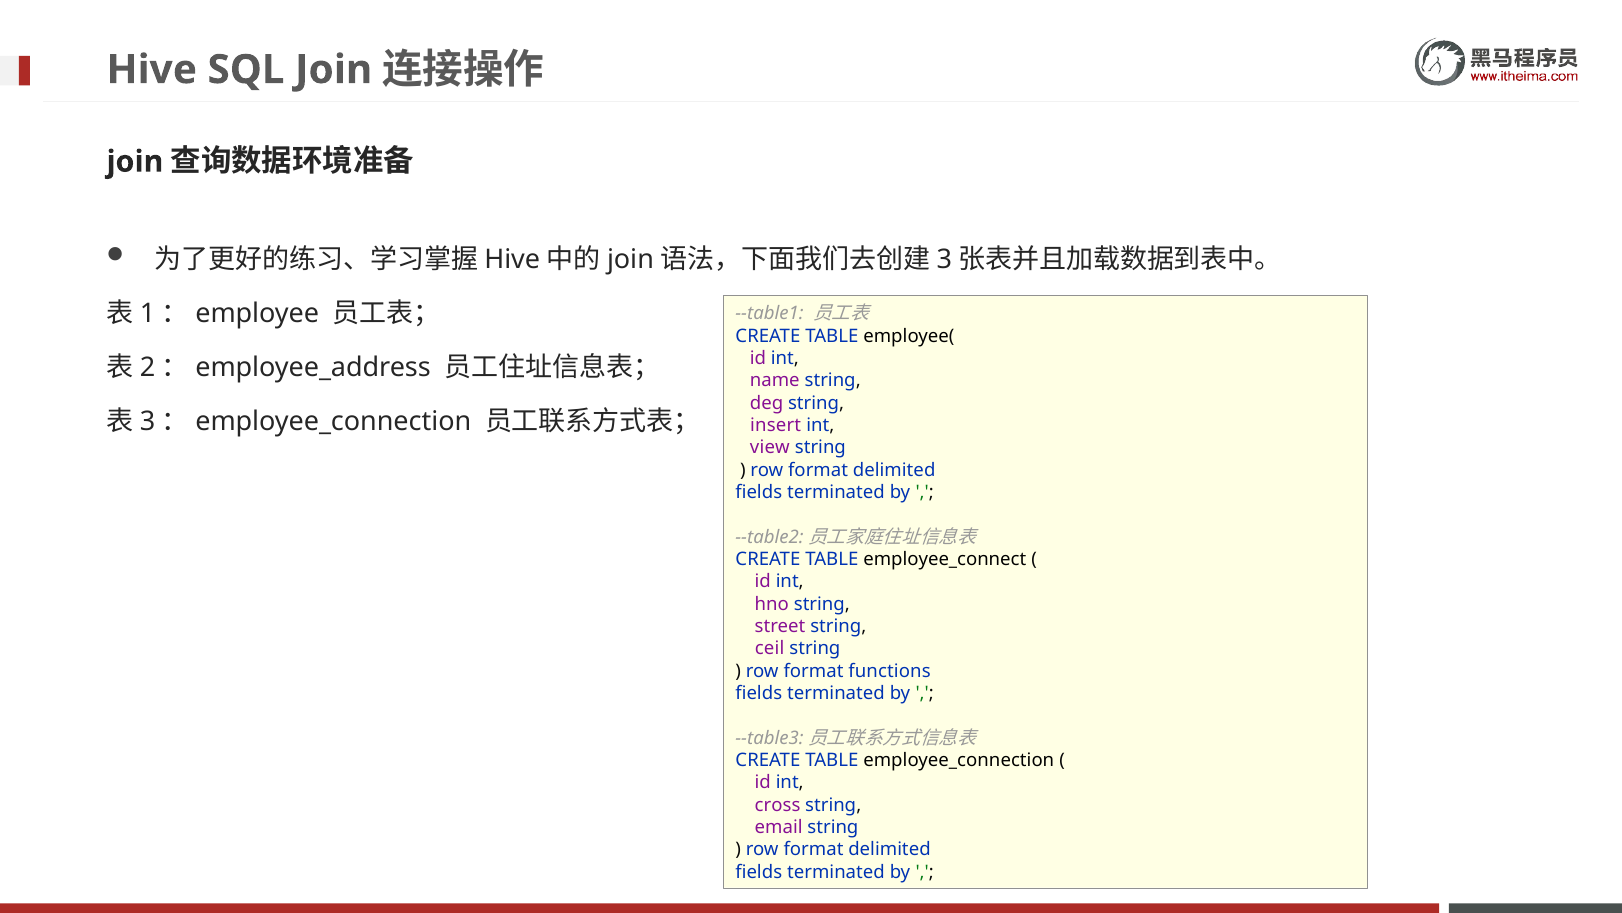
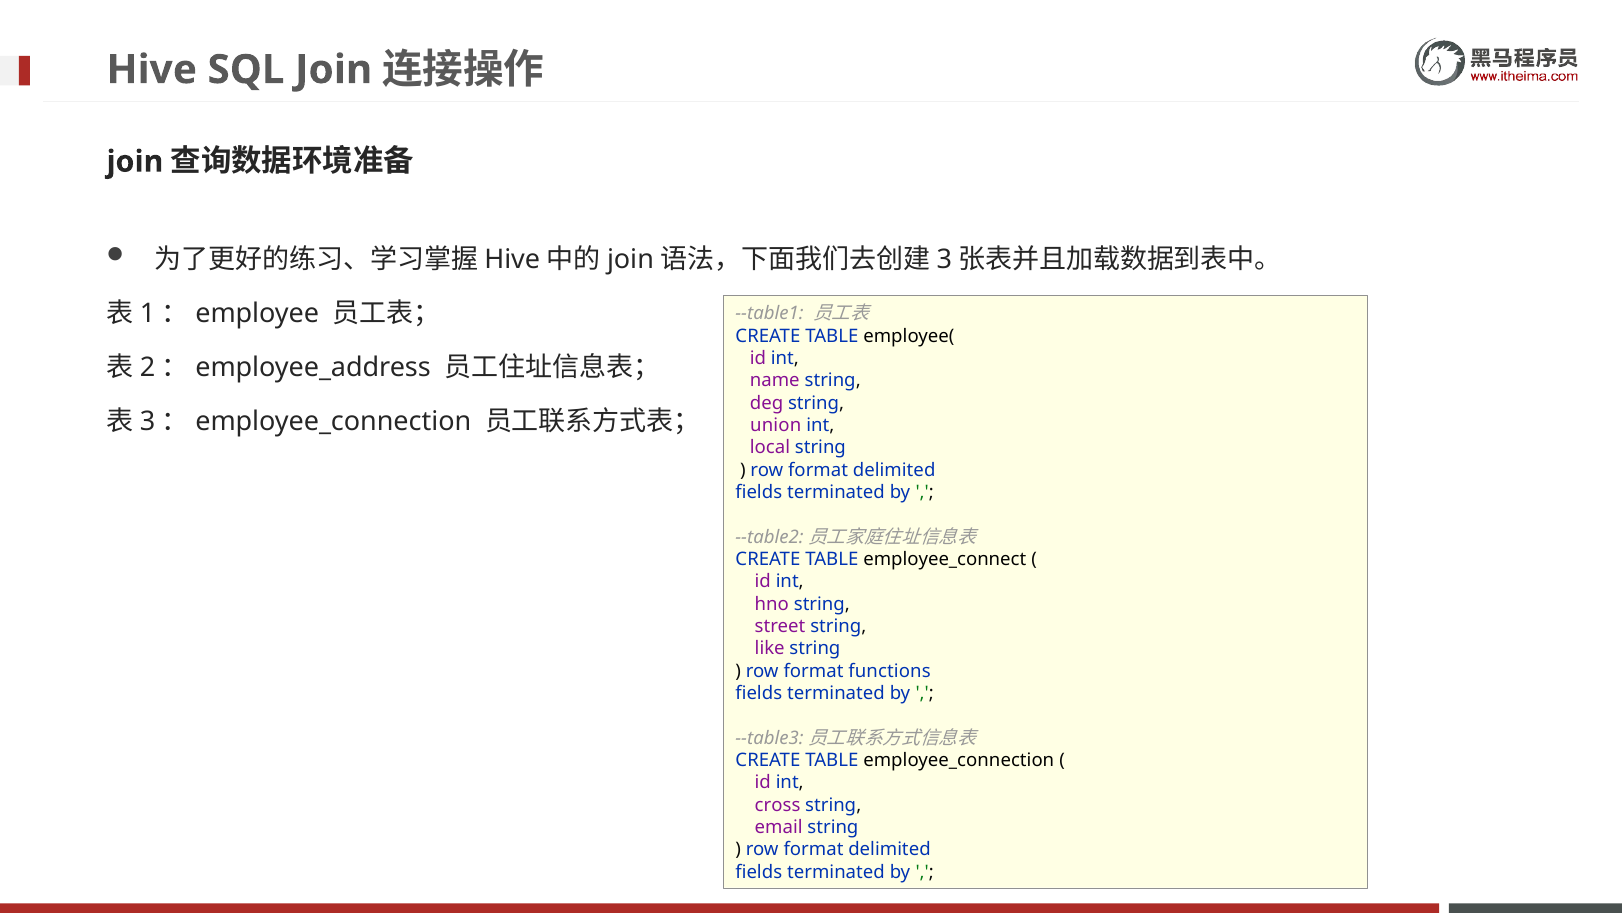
insert: insert -> union (776, 425)
view: view -> local (770, 447)
ceil: ceil -> like (770, 648)
